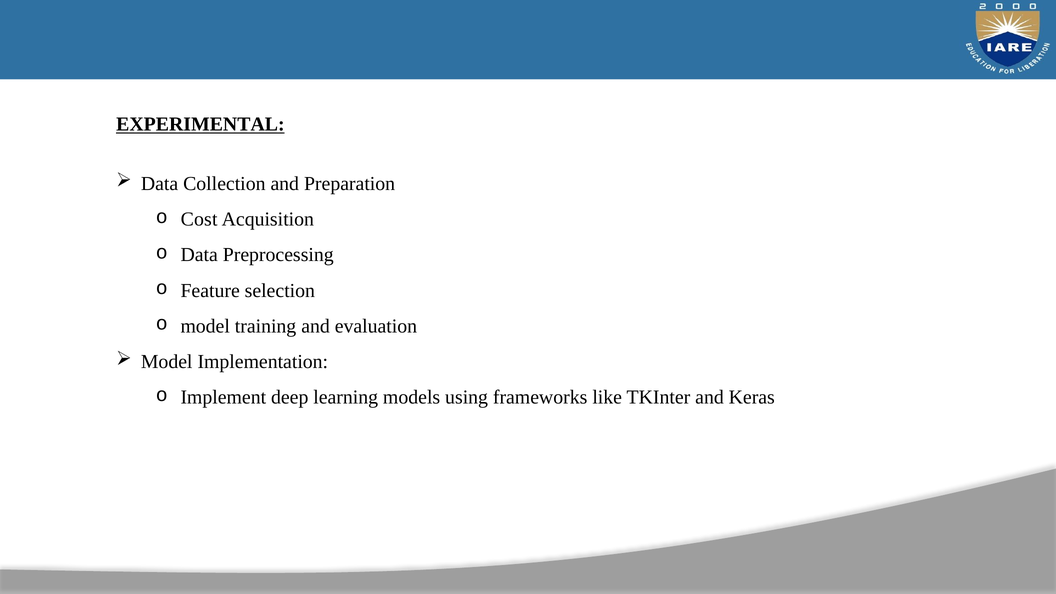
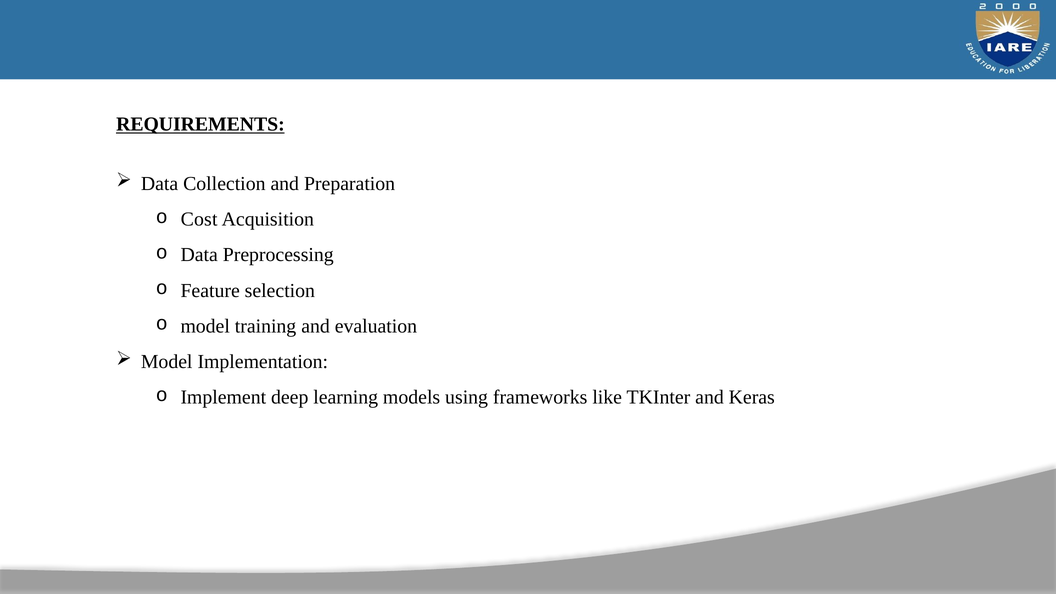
EXPERIMENTAL: EXPERIMENTAL -> REQUIREMENTS (200, 124)
